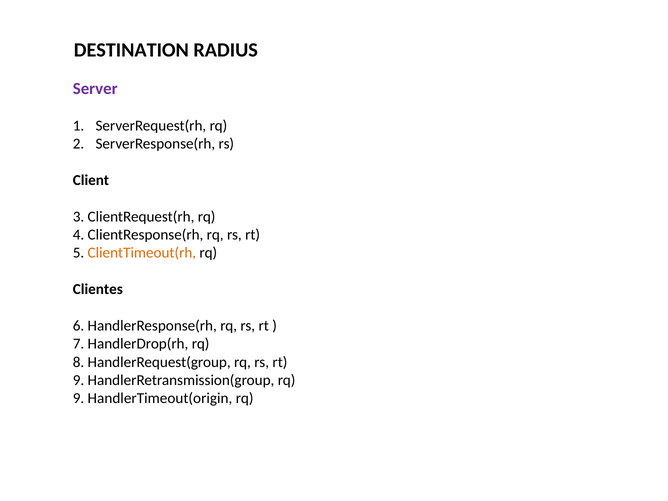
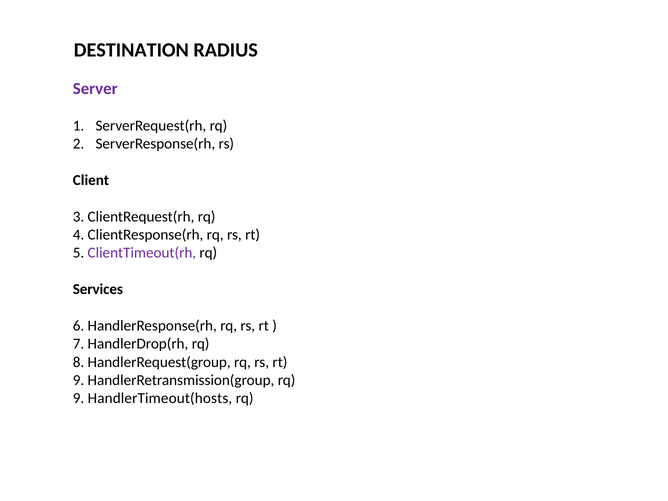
ClientTimeout(rh colour: orange -> purple (142, 253)
Clientes: Clientes -> Services (98, 289)
HandlerTimeout(origin: HandlerTimeout(origin -> HandlerTimeout(hosts (160, 398)
